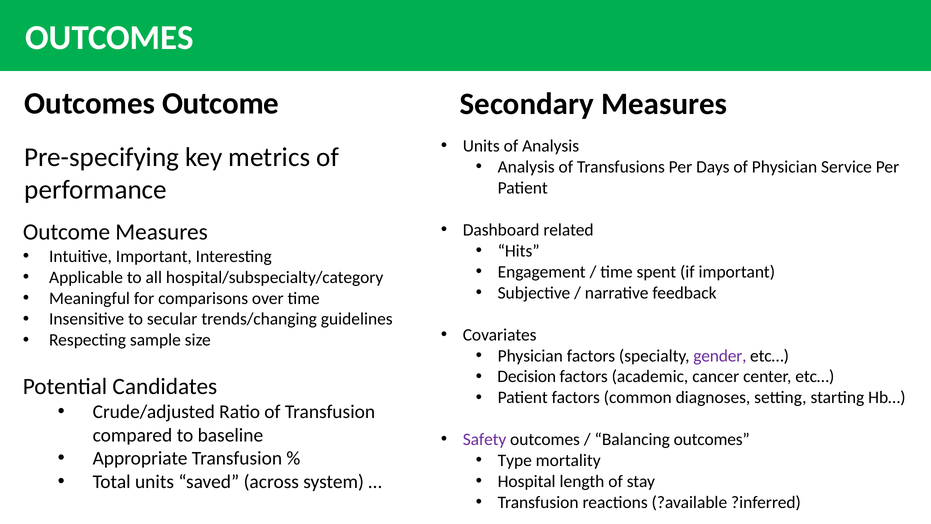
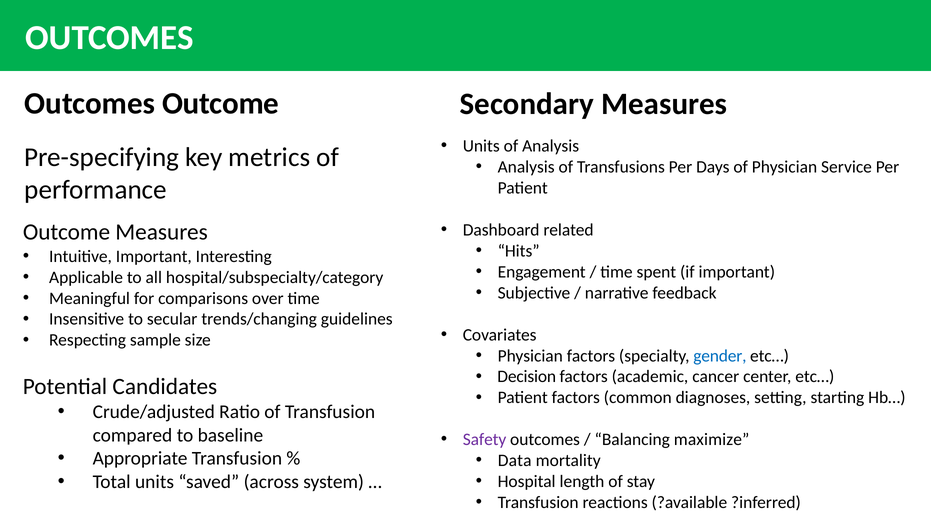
gender colour: purple -> blue (720, 356)
Balancing outcomes: outcomes -> maximize (712, 439)
Type: Type -> Data (515, 460)
